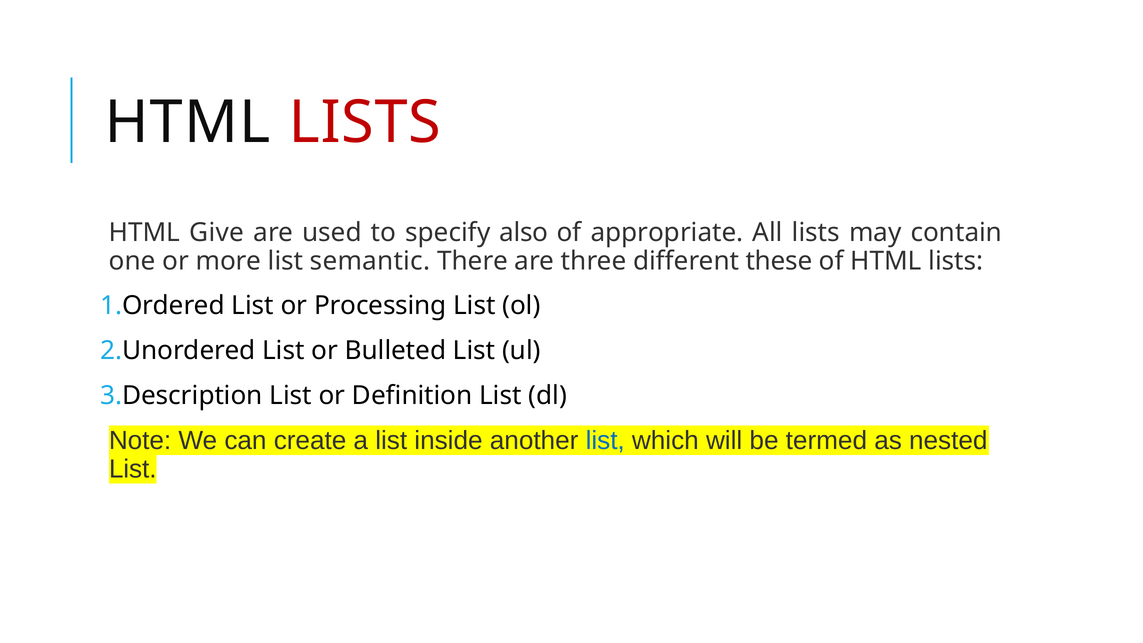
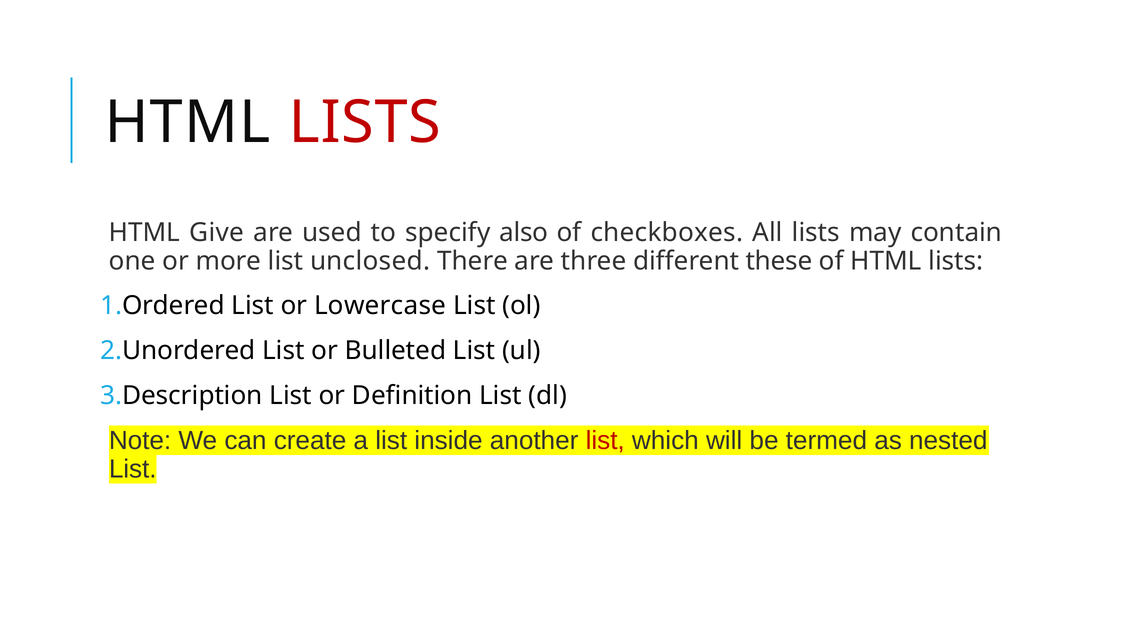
appropriate: appropriate -> checkboxes (667, 233)
semantic: semantic -> unclosed (370, 261)
Processing: Processing -> Lowercase (380, 306)
list colour: blue -> red (605, 441)
